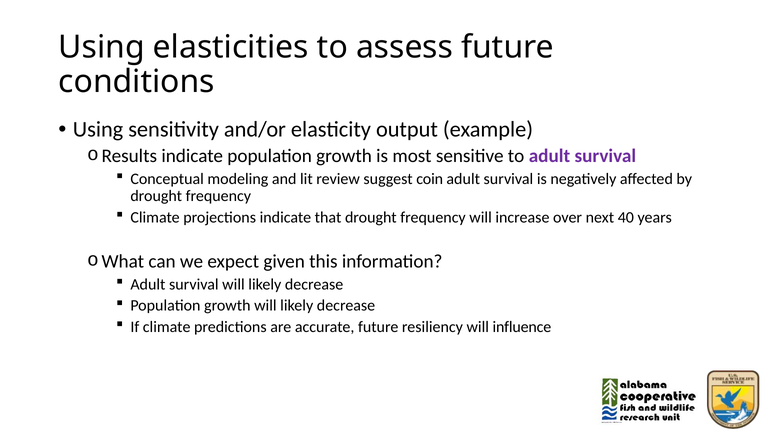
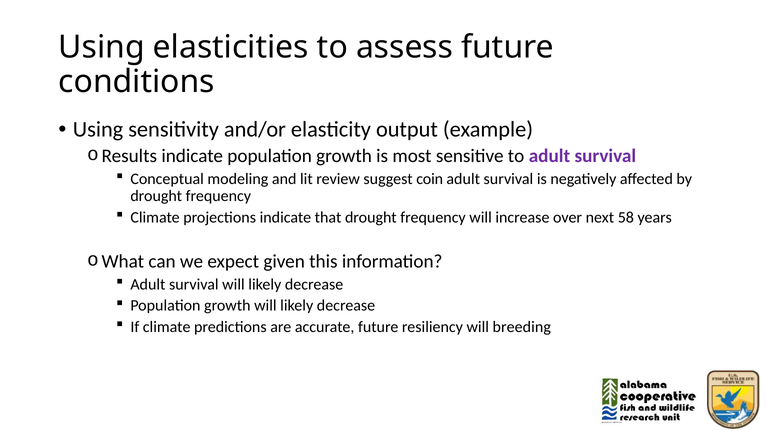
40: 40 -> 58 (626, 218)
influence: influence -> breeding (522, 327)
